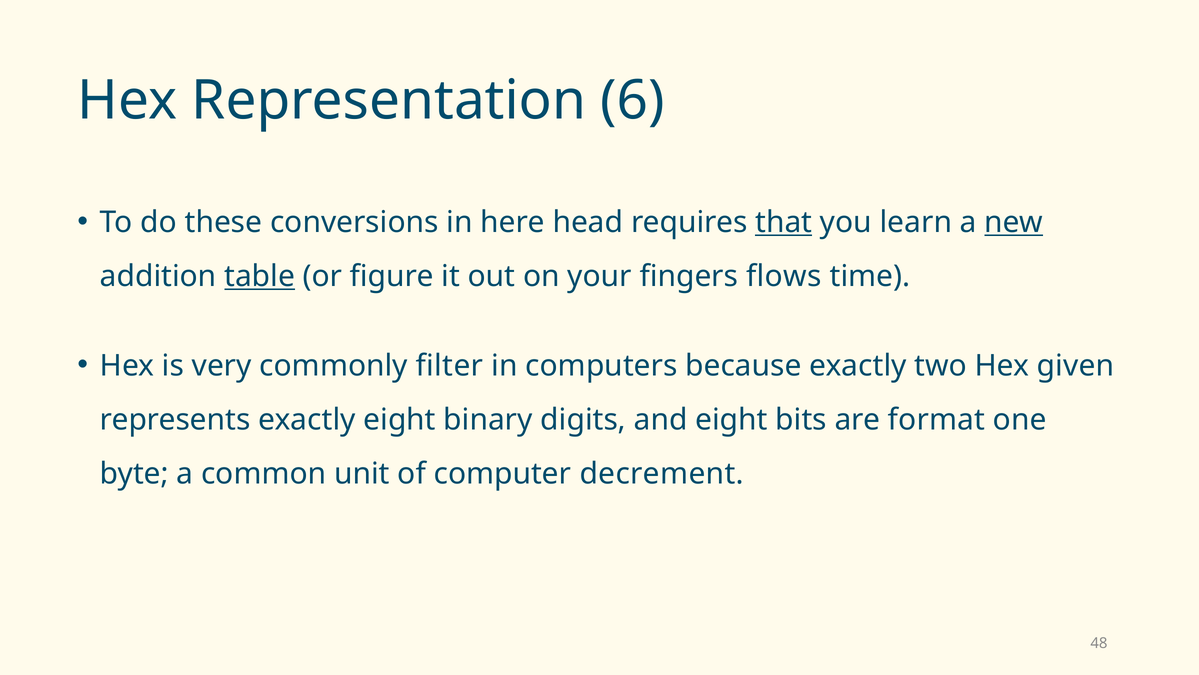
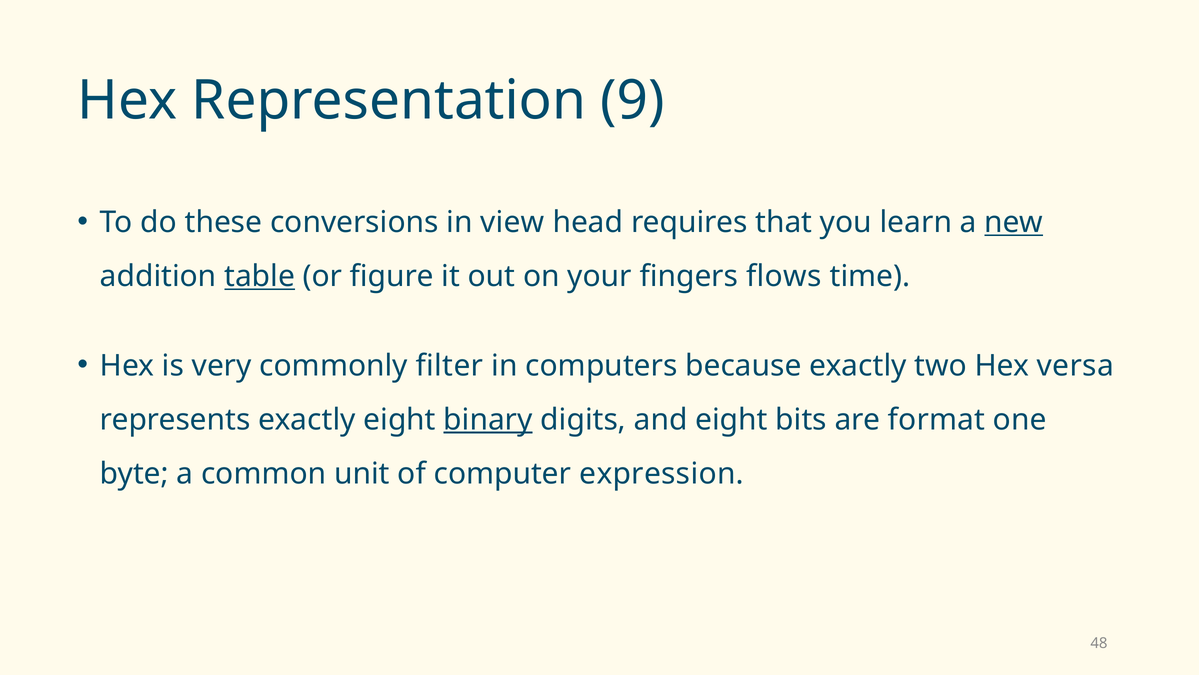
6: 6 -> 9 (632, 101)
here: here -> view (512, 222)
that underline: present -> none (784, 222)
given: given -> versa (1075, 365)
binary underline: none -> present (488, 419)
decrement: decrement -> expression (662, 473)
